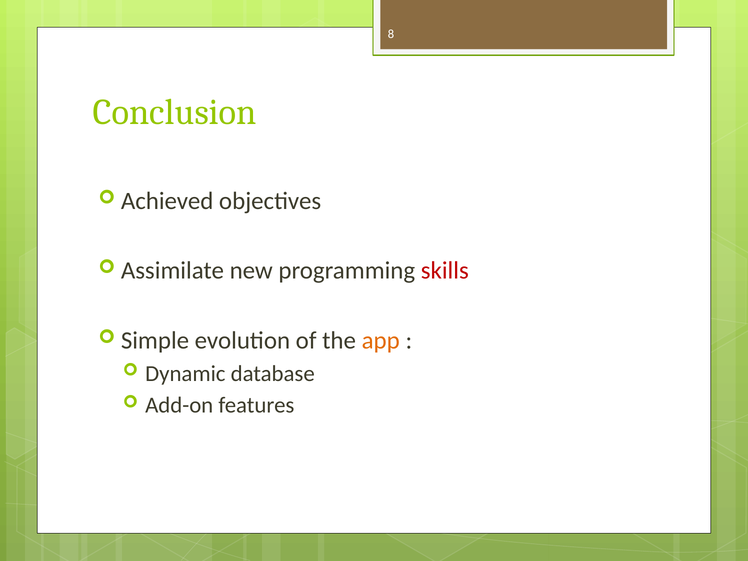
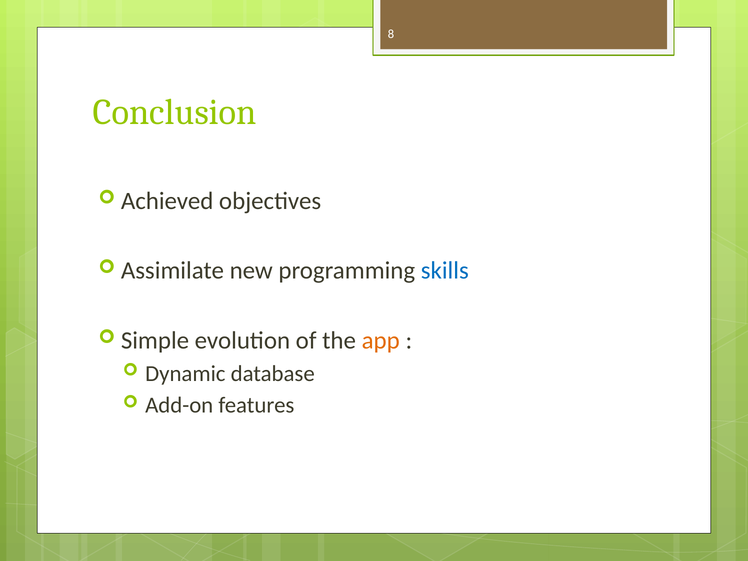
skills colour: red -> blue (445, 271)
